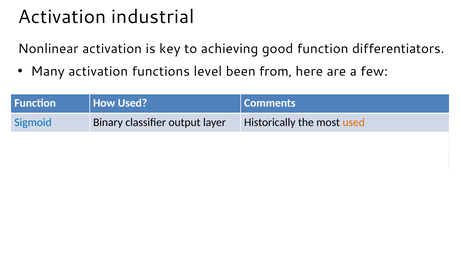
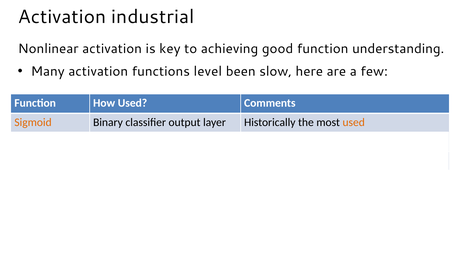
differentiators: differentiators -> understanding (398, 49)
from: from -> slow (276, 72)
Sigmoid colour: blue -> orange (33, 122)
